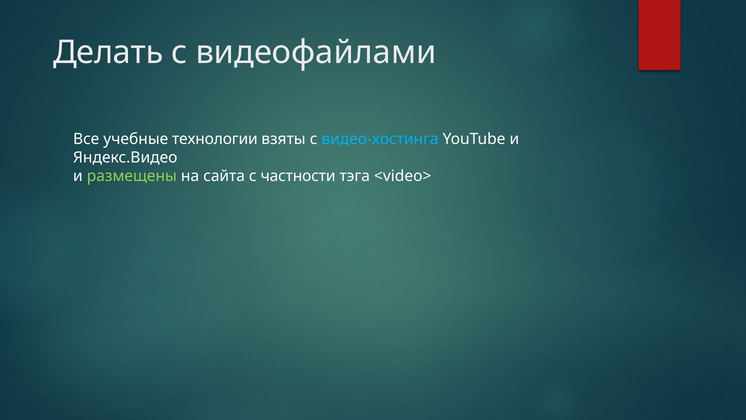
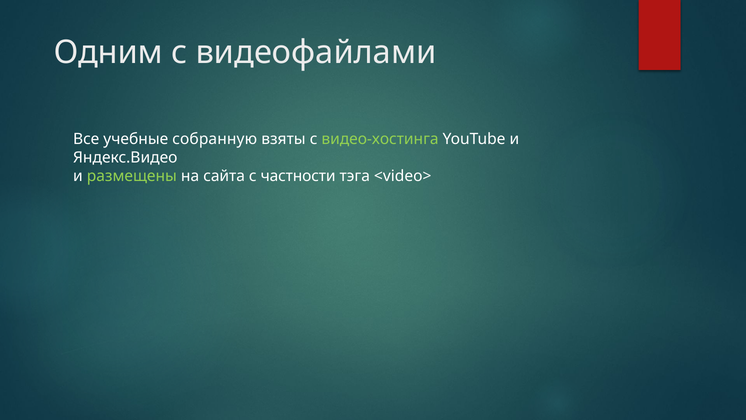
Делать: Делать -> Одним (108, 52)
технологии: технологии -> собранную (215, 139)
видео-хостинга colour: light blue -> light green (380, 139)
